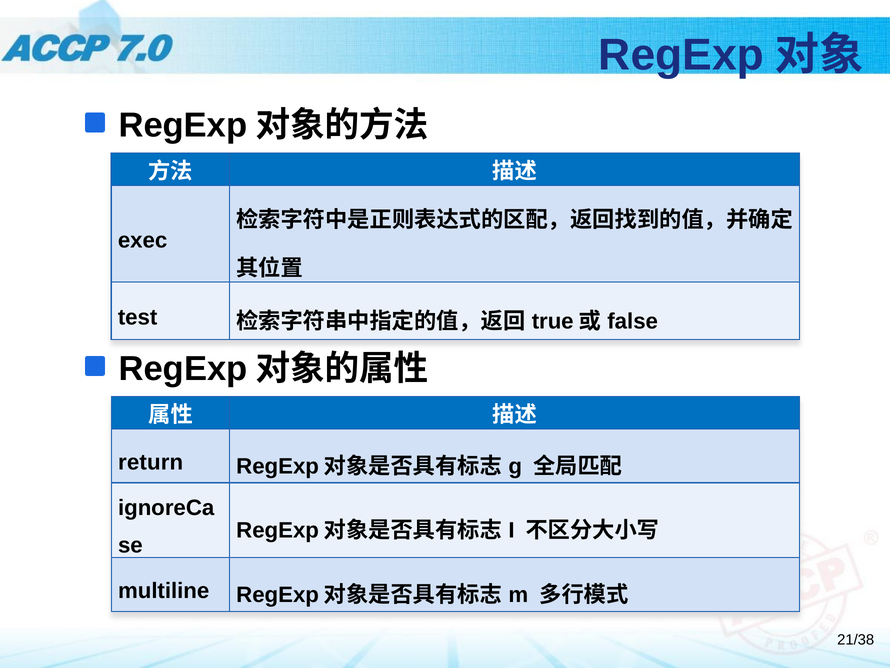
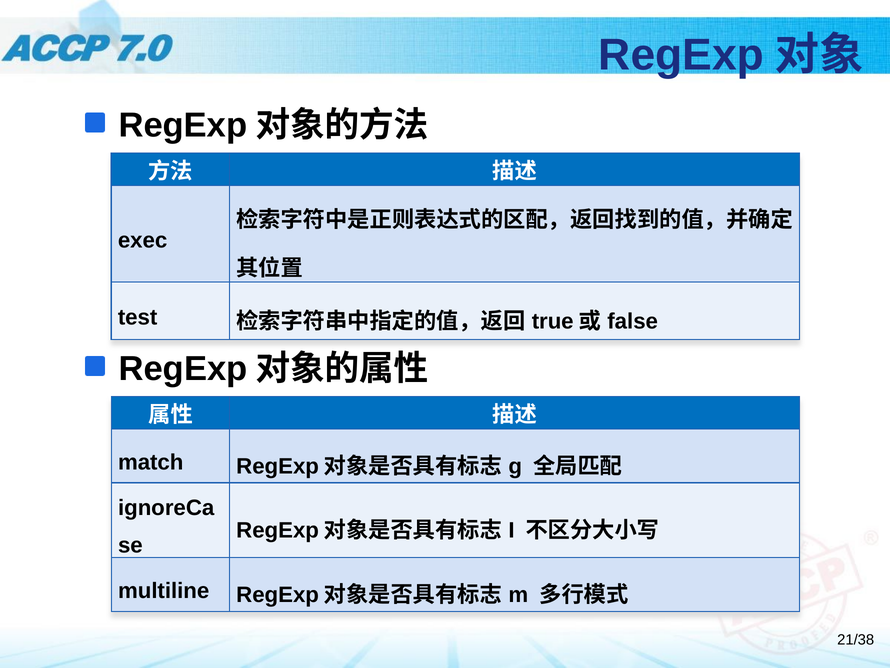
return: return -> match (151, 462)
